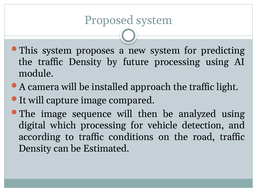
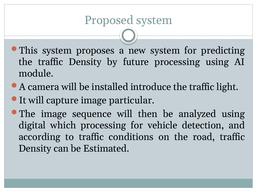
approach: approach -> introduce (151, 87)
compared: compared -> particular (132, 101)
